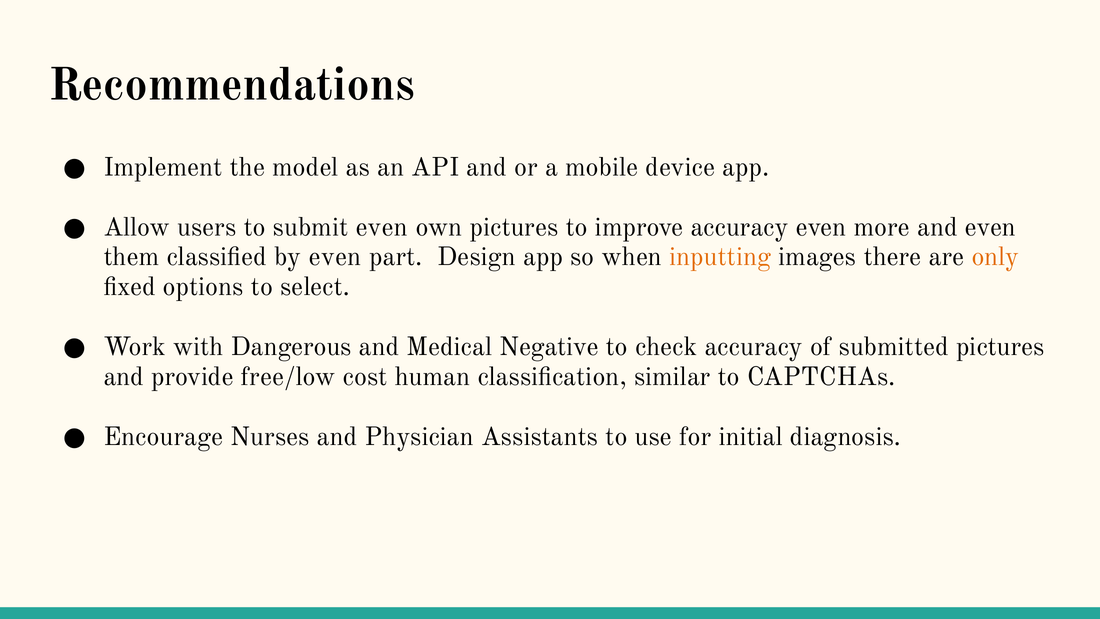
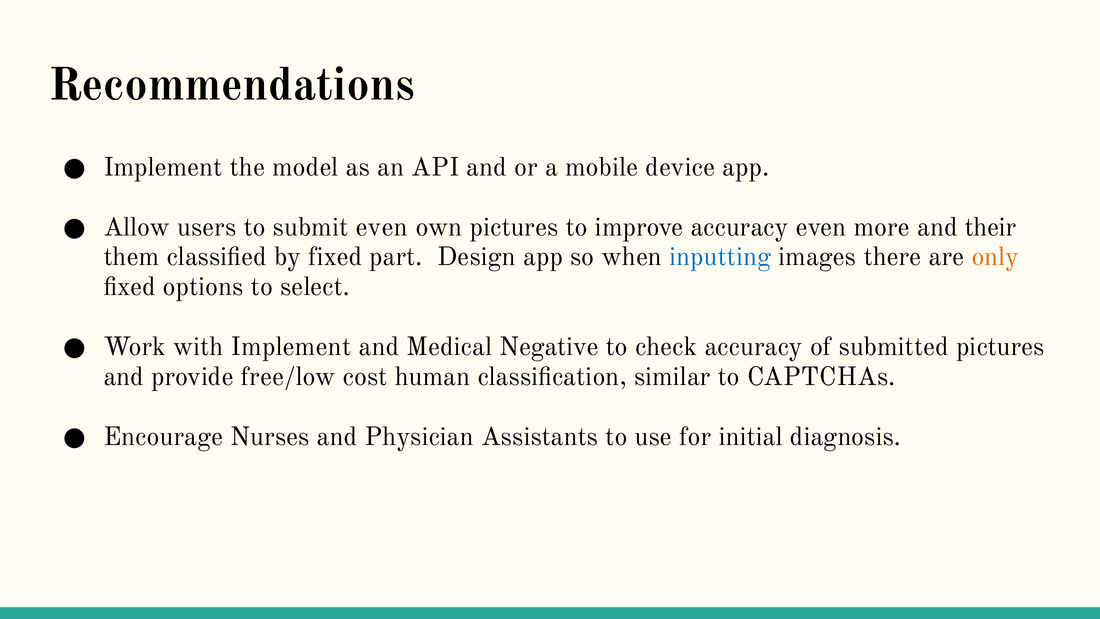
and even: even -> their (990, 227)
by even: even -> fixed (335, 257)
inputting colour: orange -> blue (720, 257)
with Dangerous: Dangerous -> Implement (291, 347)
